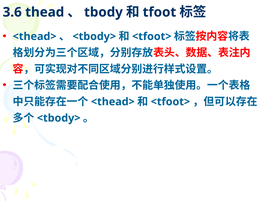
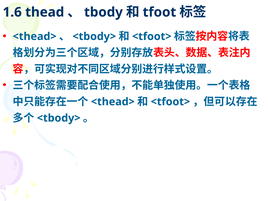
3.6: 3.6 -> 1.6 (12, 12)
